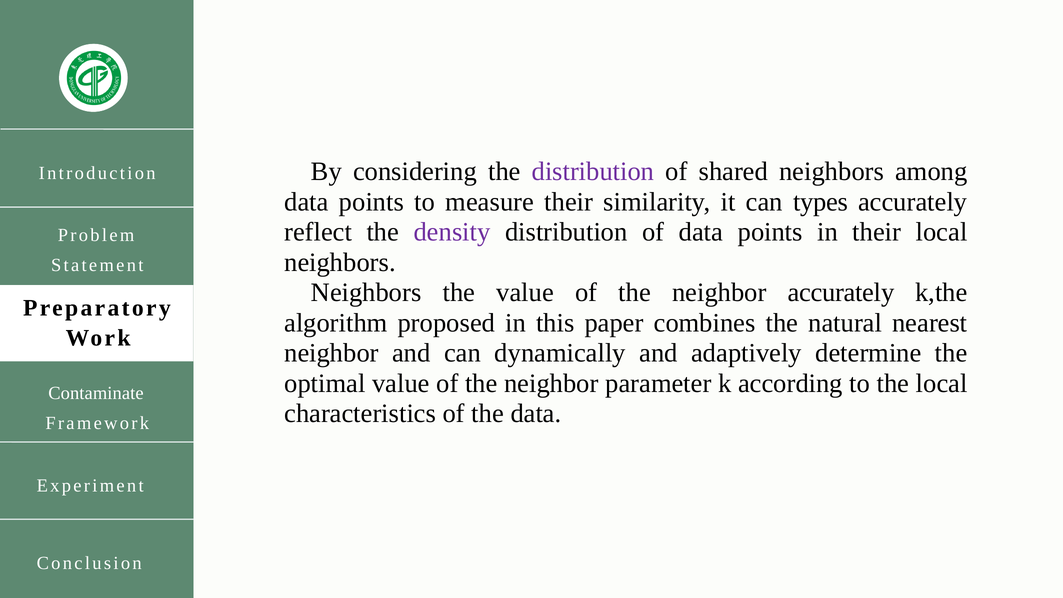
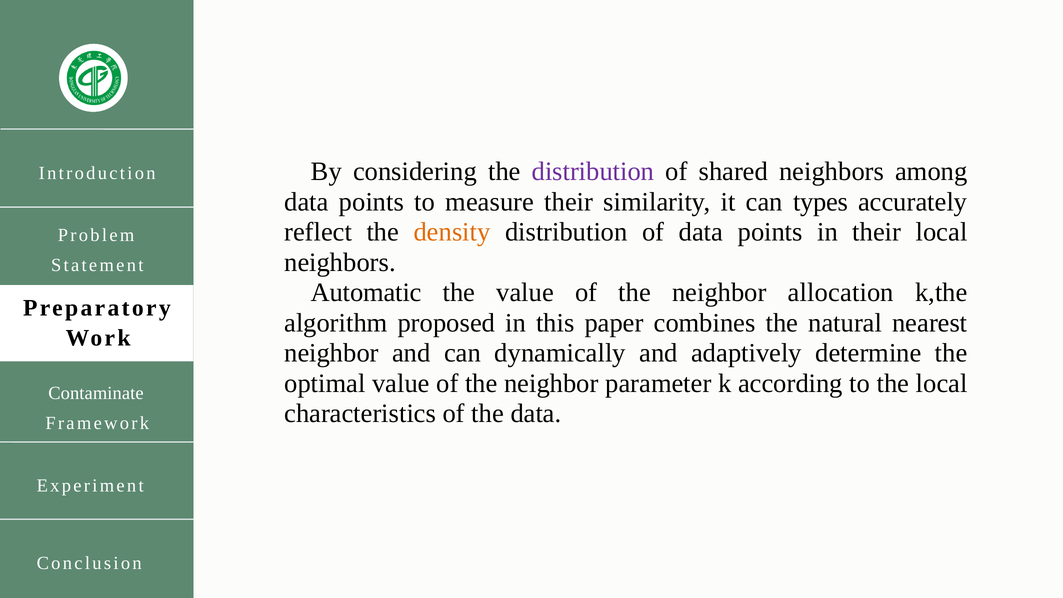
density colour: purple -> orange (452, 232)
Neighbors: Neighbors -> Automatic (366, 293)
neighbor accurately: accurately -> allocation (841, 293)
